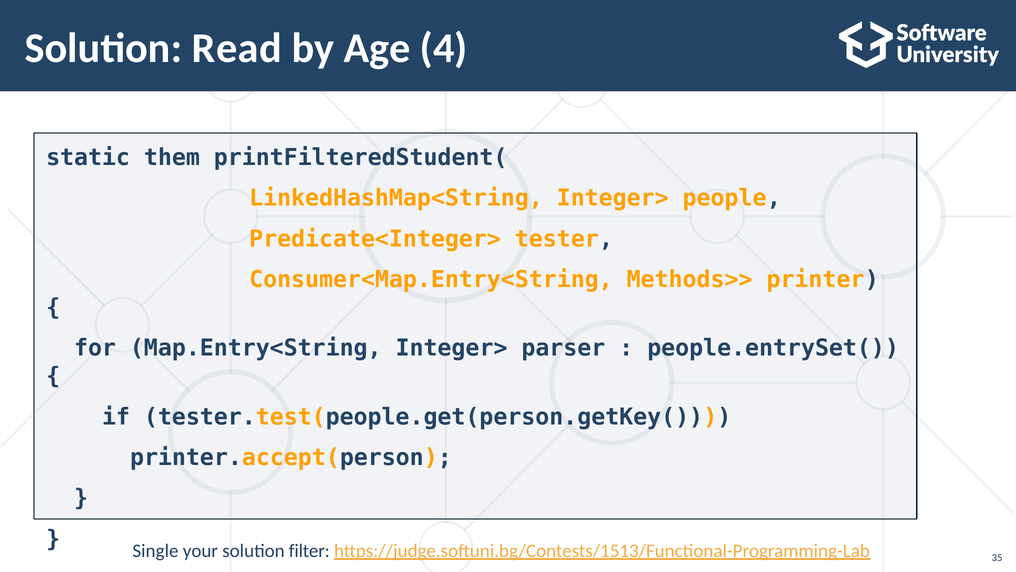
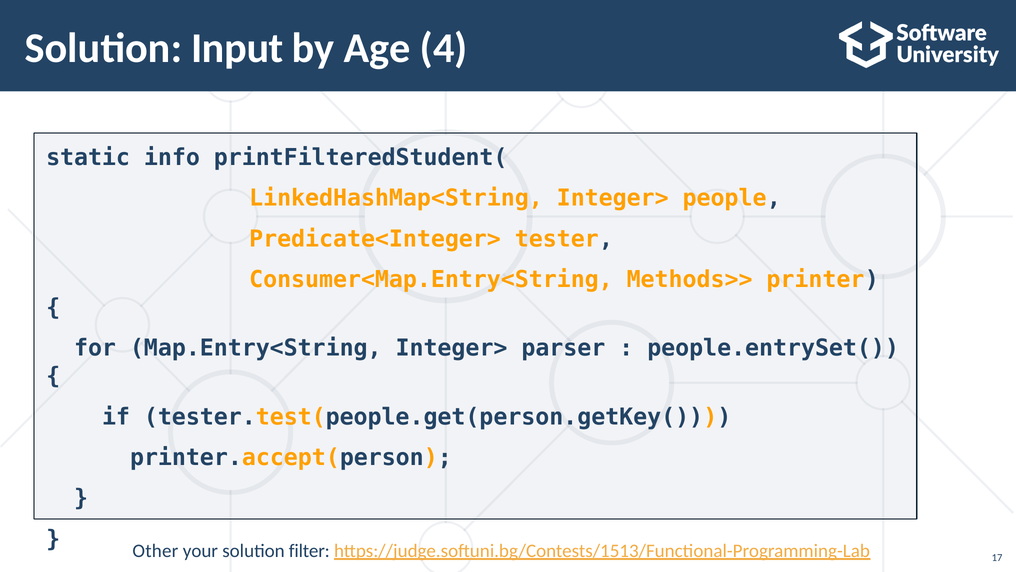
Read: Read -> Input (237, 48)
them: them -> info (172, 157)
Single: Single -> Other (155, 550)
35: 35 -> 17 (997, 557)
